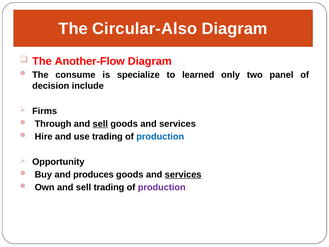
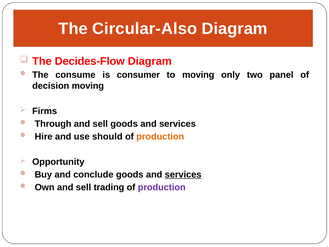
Another-Flow: Another-Flow -> Decides-Flow (90, 61)
specialize: specialize -> consumer (138, 75)
to learned: learned -> moving (198, 75)
decision include: include -> moving (88, 86)
sell underline: present -> none (100, 124)
use trading: trading -> should (107, 136)
production colour: blue -> orange (160, 136)
produces: produces -> conclude (93, 174)
